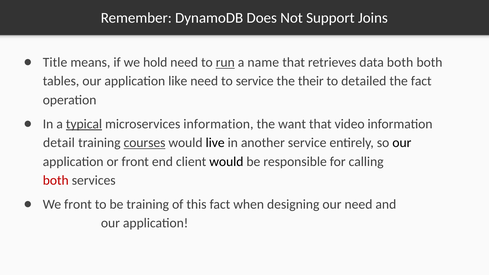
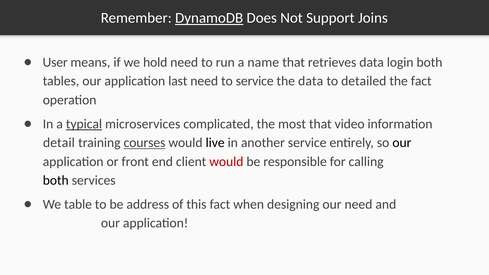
DynamoDB underline: none -> present (209, 18)
Title: Title -> User (55, 62)
run underline: present -> none (225, 62)
data both: both -> login (400, 62)
like: like -> last (178, 81)
the their: their -> data (311, 81)
microservices information: information -> complicated (219, 124)
want: want -> most (292, 124)
would colour: black -> red (226, 161)
both colour: red -> black (56, 180)
We front: front -> table (78, 204)
be training: training -> address (148, 204)
